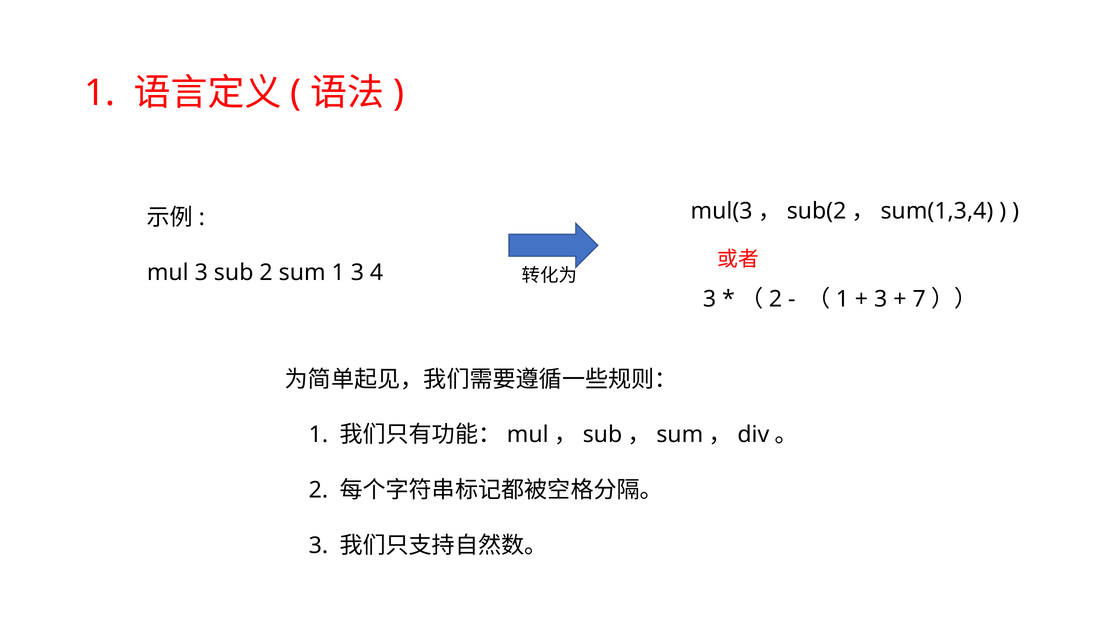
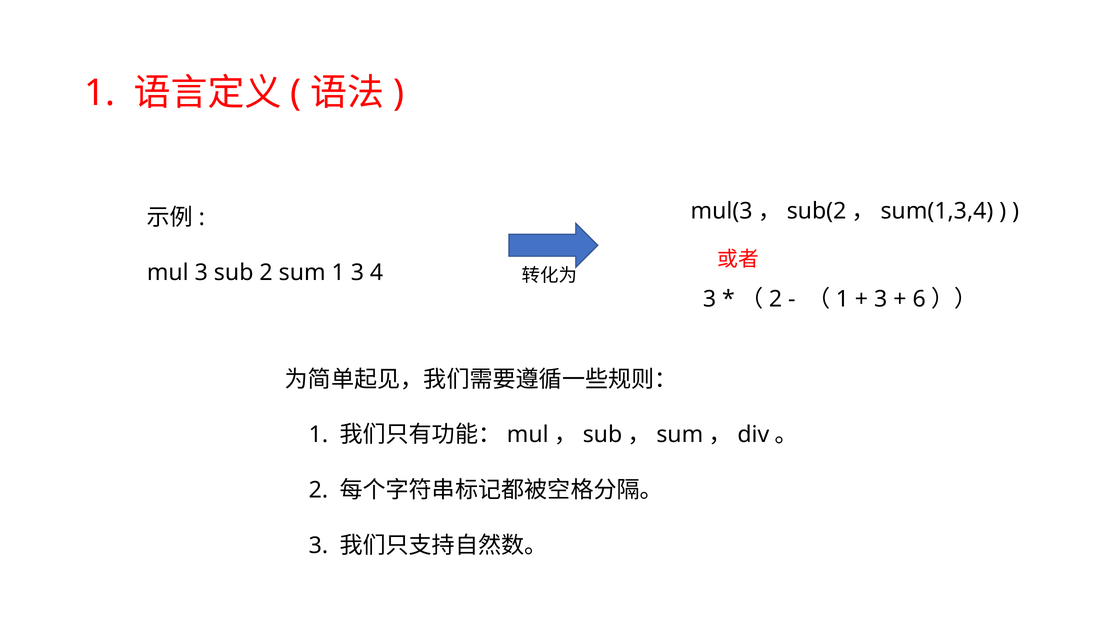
7: 7 -> 6 (919, 299)
